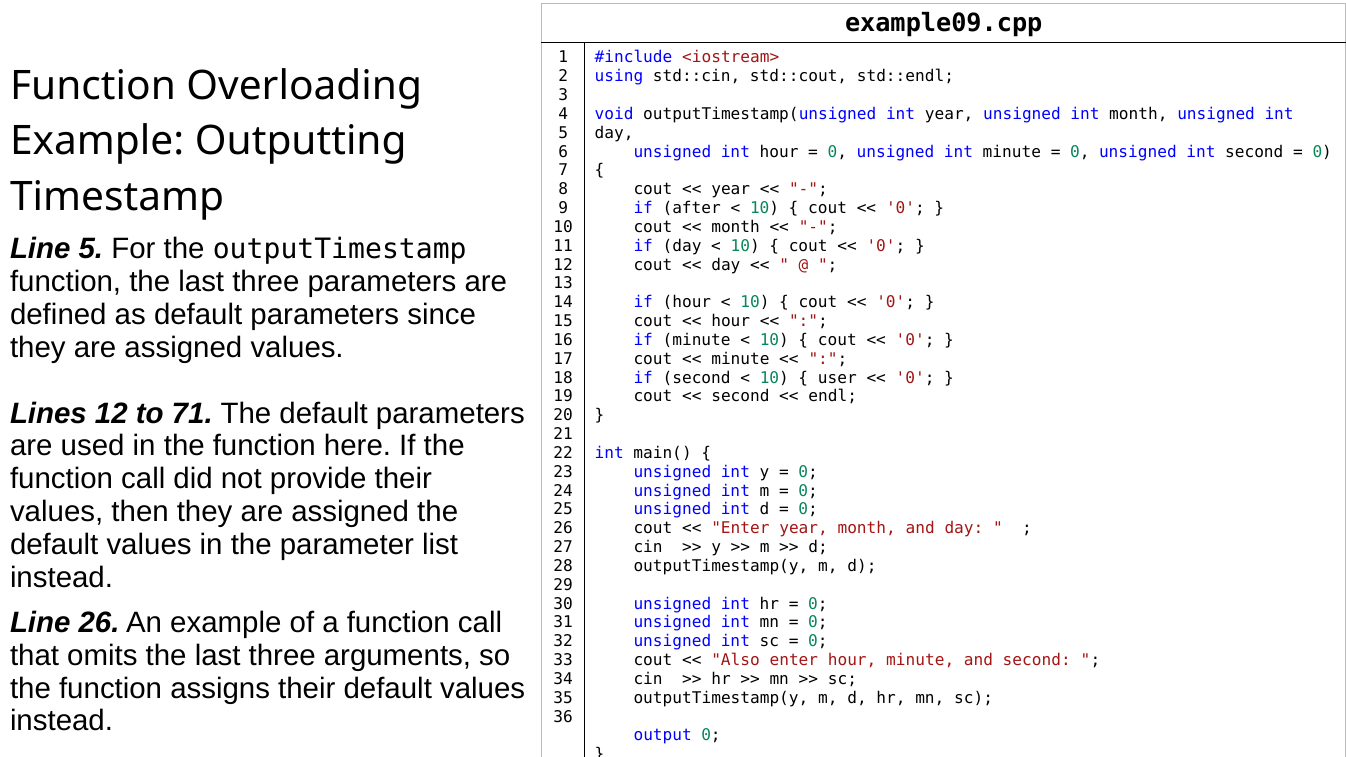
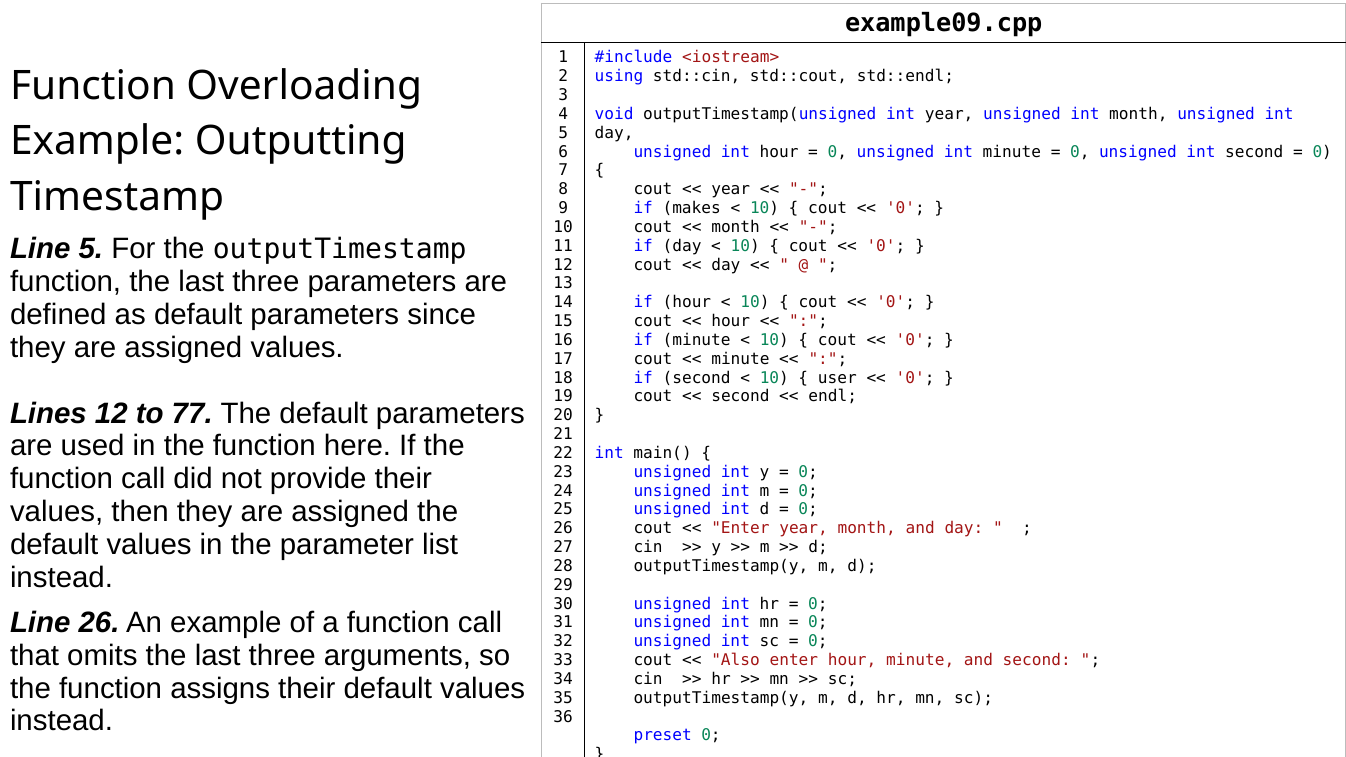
after: after -> makes (692, 208)
71: 71 -> 77 (192, 414)
output: output -> preset (663, 736)
